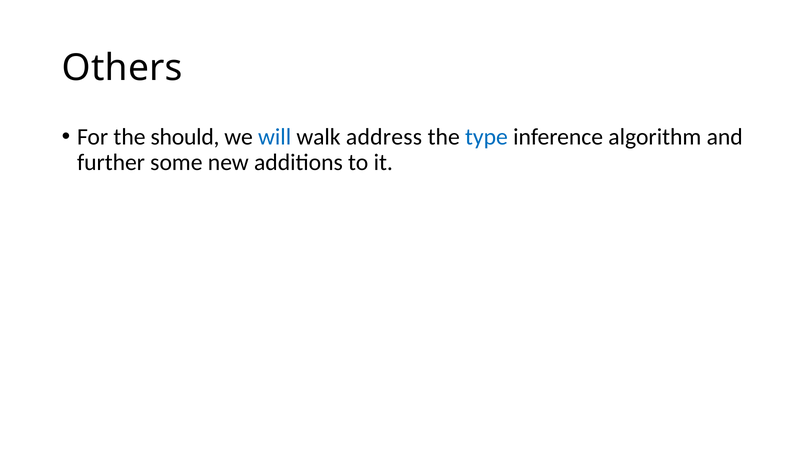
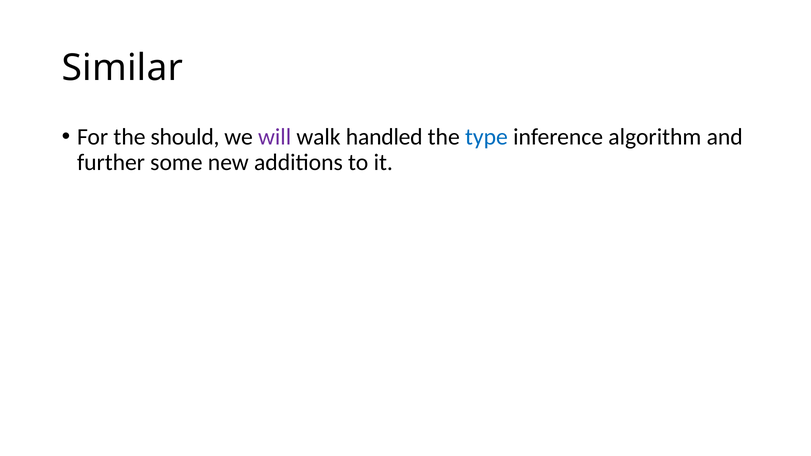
Others: Others -> Similar (122, 68)
will colour: blue -> purple (275, 137)
address: address -> handled (384, 137)
